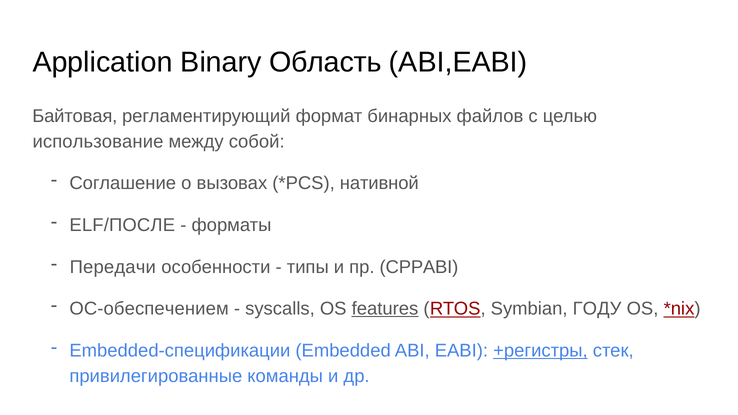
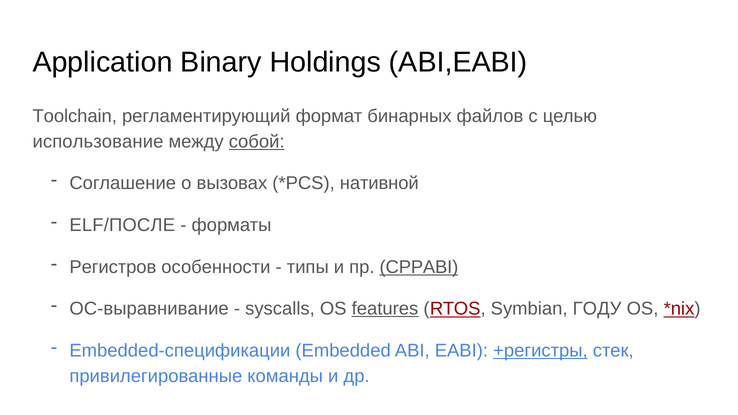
Область: Область -> Holdings (325, 63)
Байтовая: Байтовая -> Toolchain (75, 116)
собой underline: none -> present (257, 142)
Передачи: Передачи -> Регистров (113, 267)
CPPABI underline: none -> present (419, 267)
ОС-обеспечением: ОС-обеспечением -> ОС-выравнивание (149, 309)
